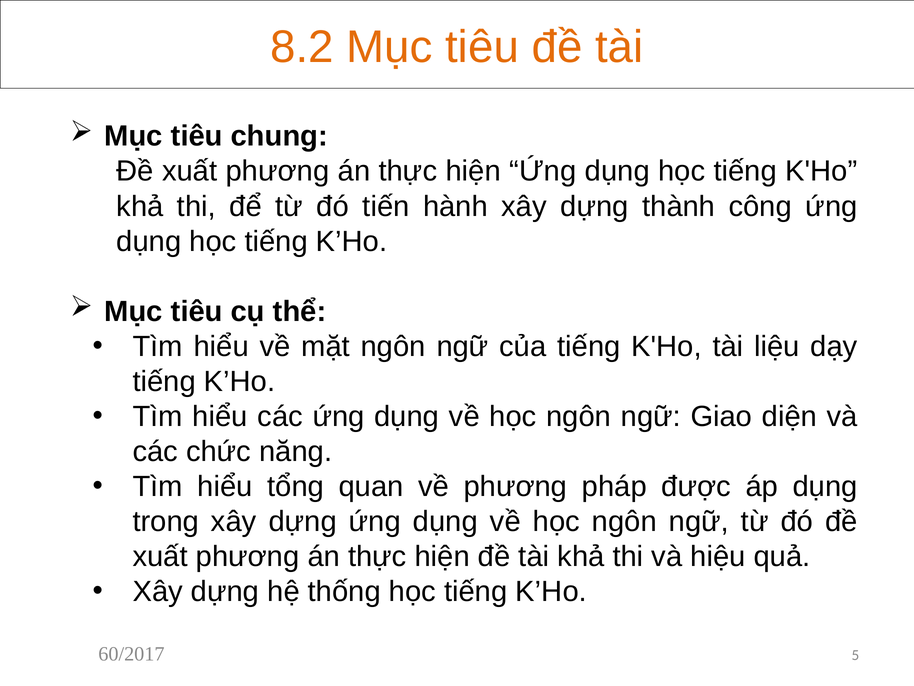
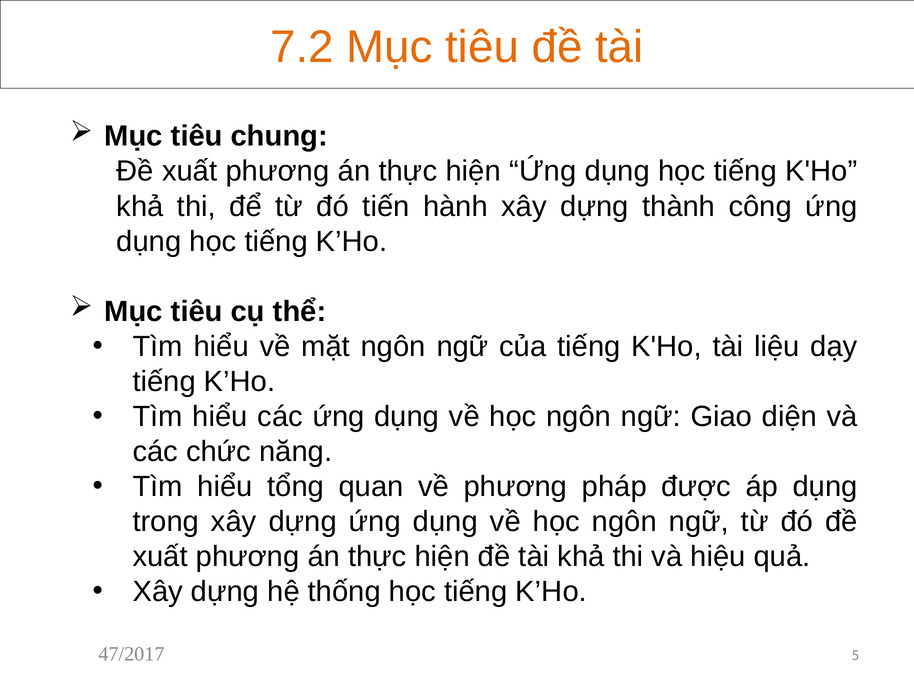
8.2: 8.2 -> 7.2 (302, 47)
60/2017: 60/2017 -> 47/2017 (131, 653)
